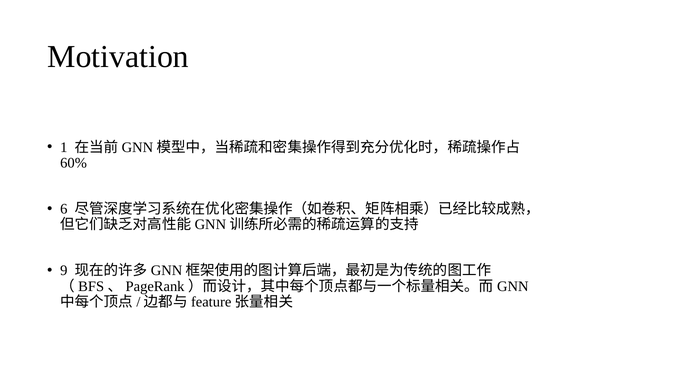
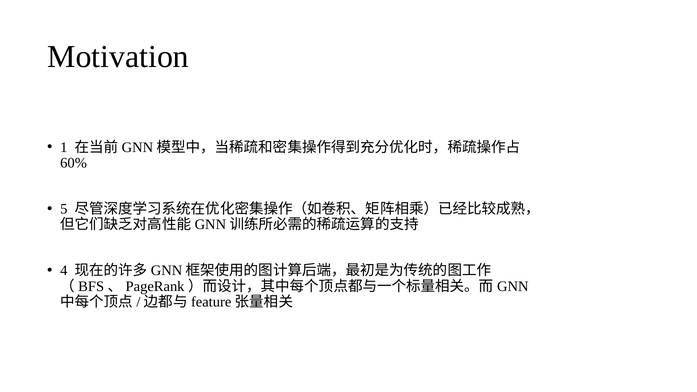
6: 6 -> 5 (64, 209)
9: 9 -> 4 (64, 271)
